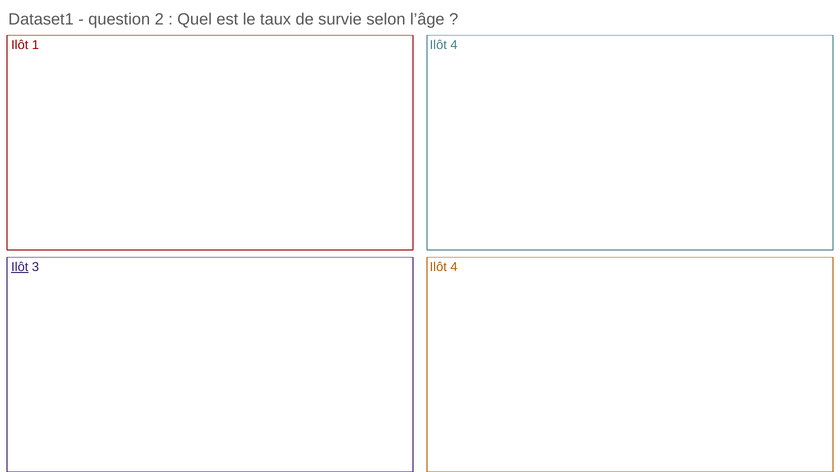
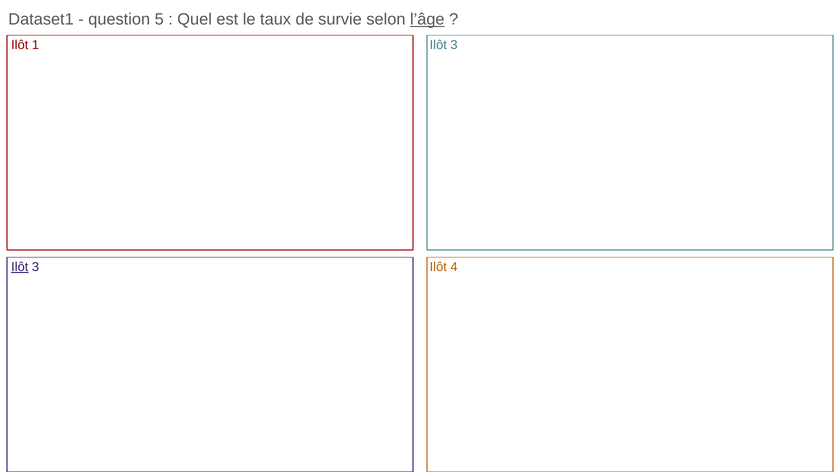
2: 2 -> 5 (159, 19)
l’âge underline: none -> present (427, 19)
1 Ilôt 4: 4 -> 3 (454, 45)
